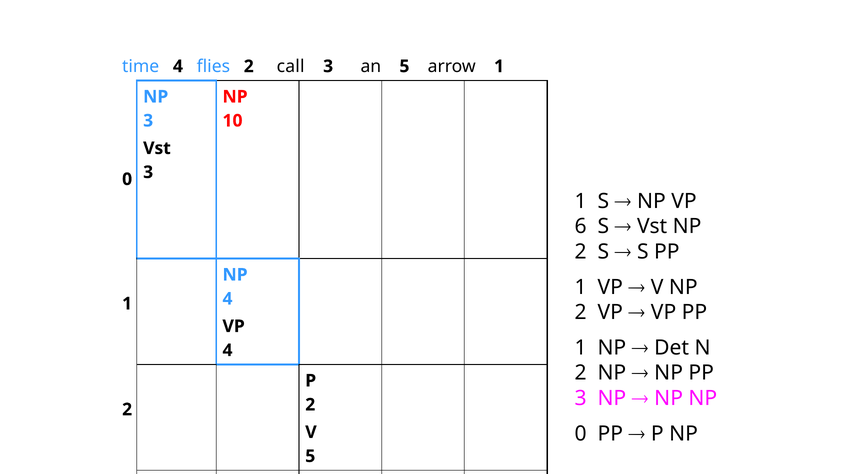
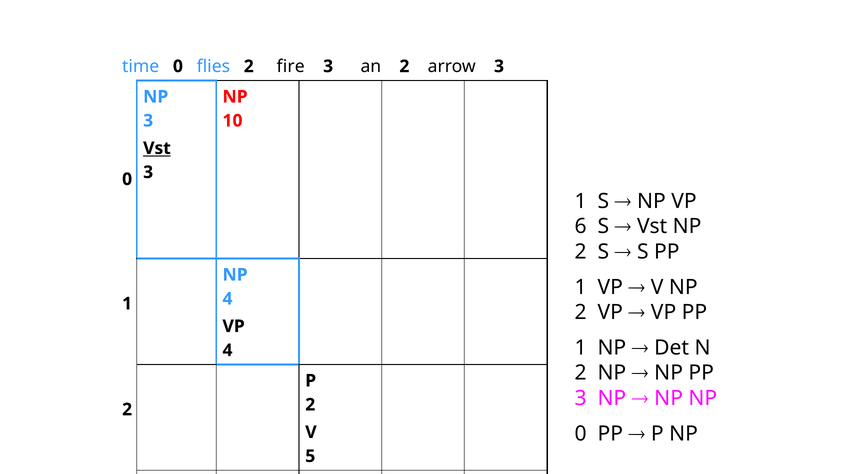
time 4: 4 -> 0 (178, 66)
call: call -> fire (291, 66)
an 5: 5 -> 2 (404, 66)
arrow 1: 1 -> 3 (499, 66)
Vst underline: none -> present (157, 148)
